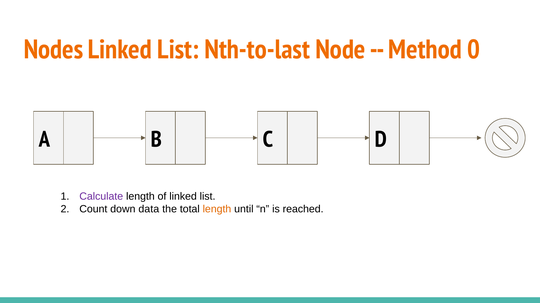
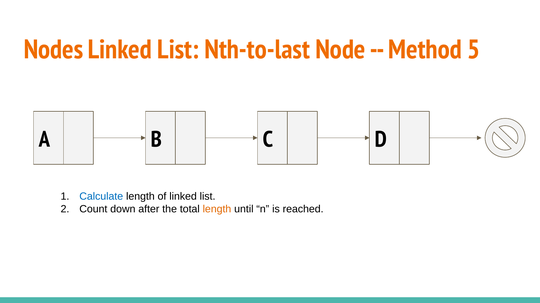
0: 0 -> 5 (474, 50)
Calculate colour: purple -> blue (101, 197)
data: data -> after (149, 209)
